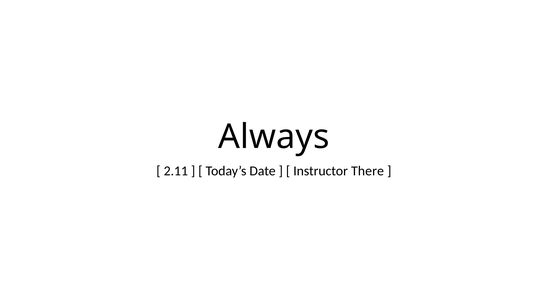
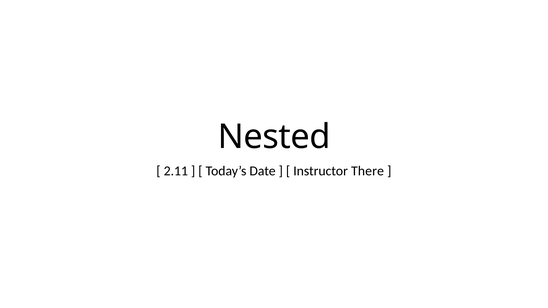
Always: Always -> Nested (274, 137)
